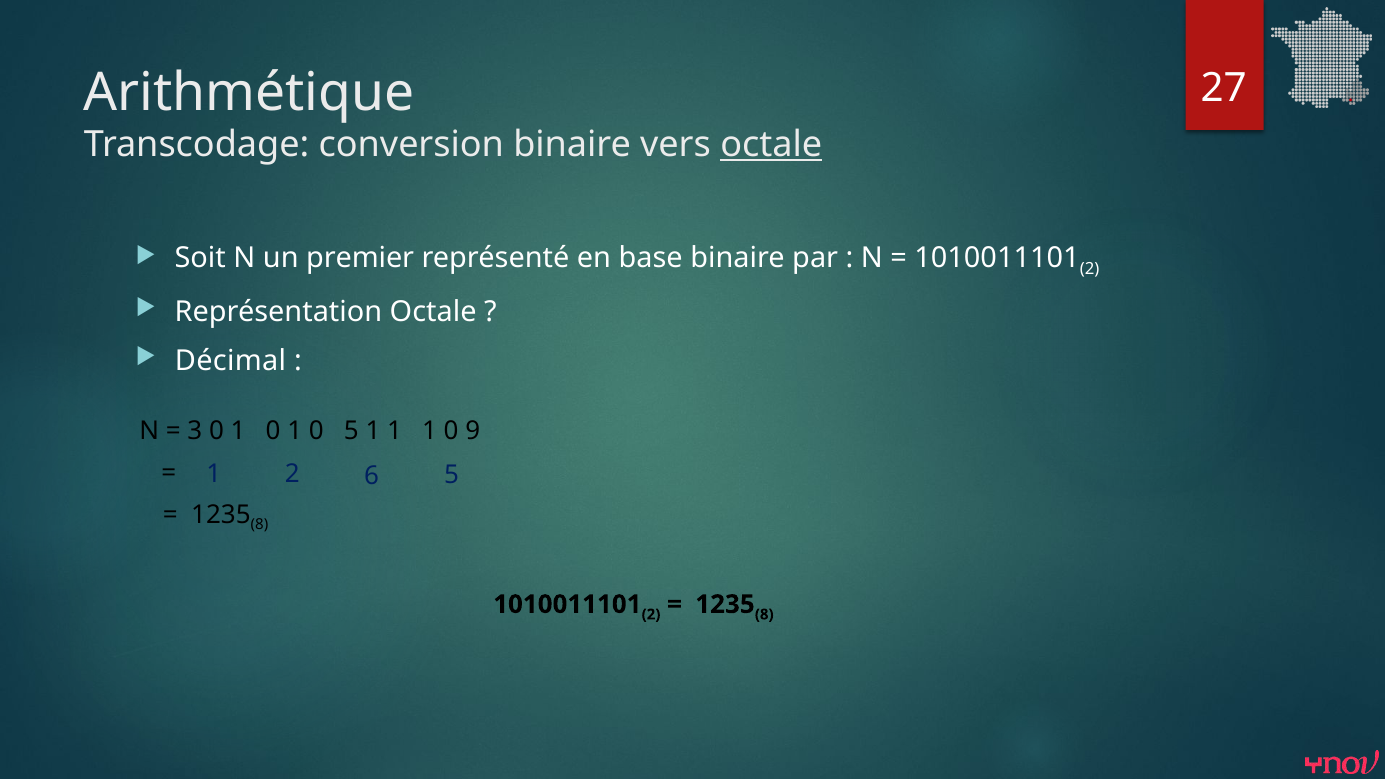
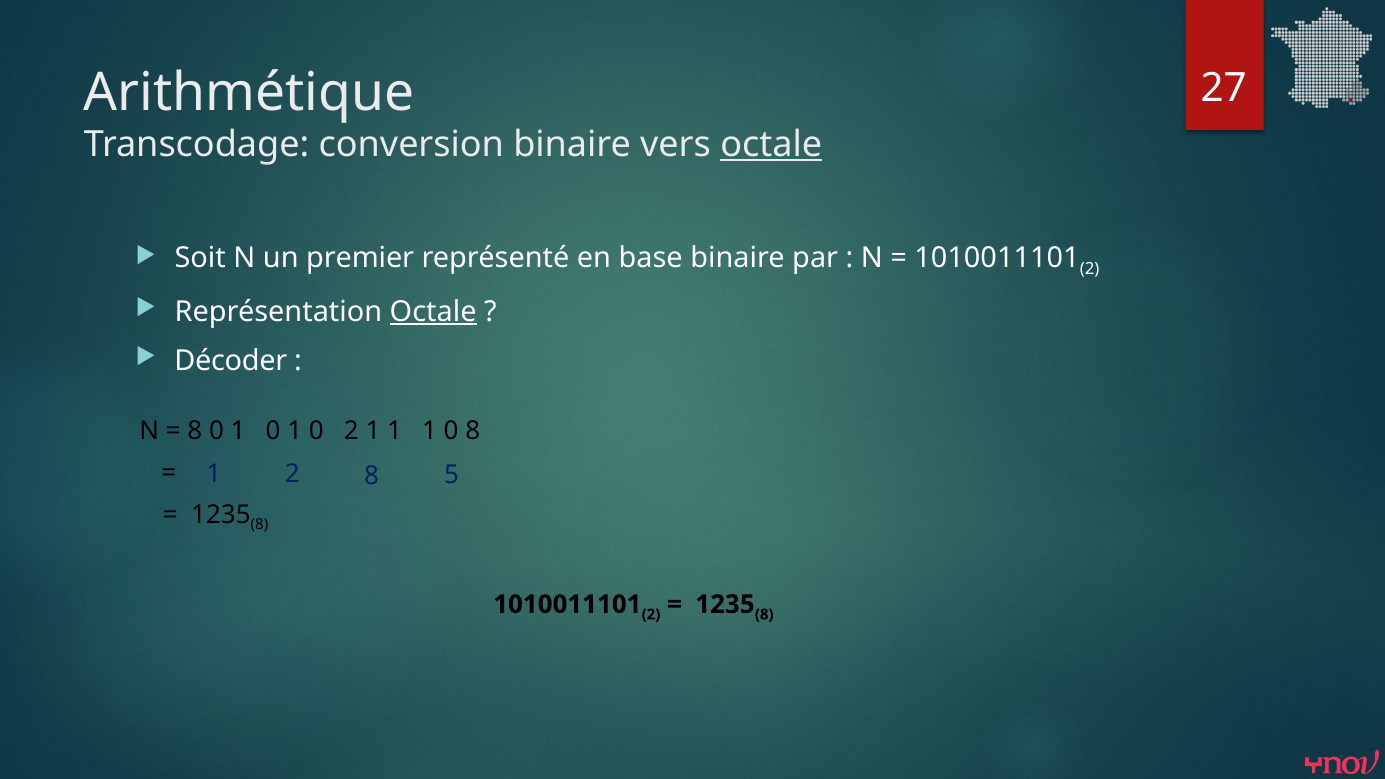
Octale underline: none -> present (433, 312)
Décimal: Décimal -> Décoder (231, 361)
3: 3 -> 8 (195, 431)
0 5: 5 -> 2 (351, 431)
0 9: 9 -> 8 (473, 431)
2 6: 6 -> 8 (372, 476)
